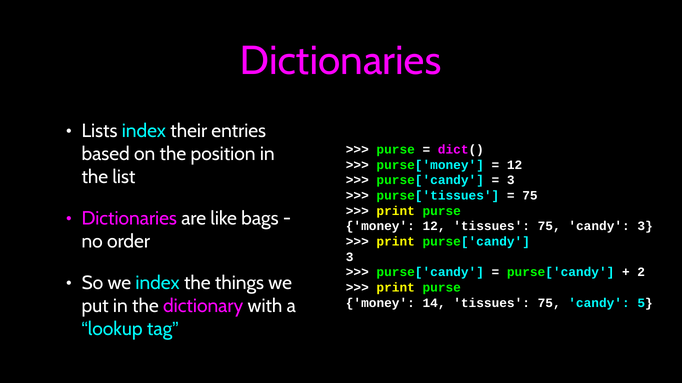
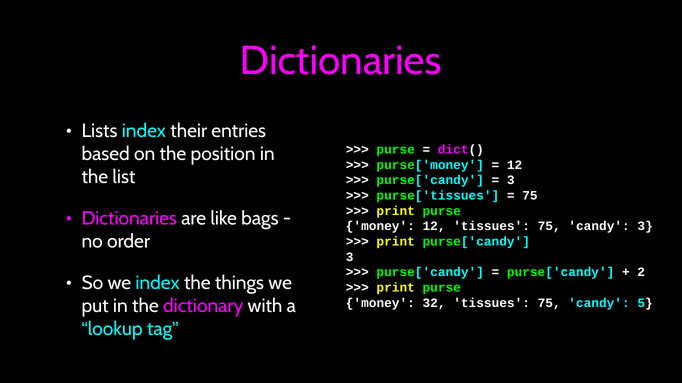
14: 14 -> 32 (434, 303)
